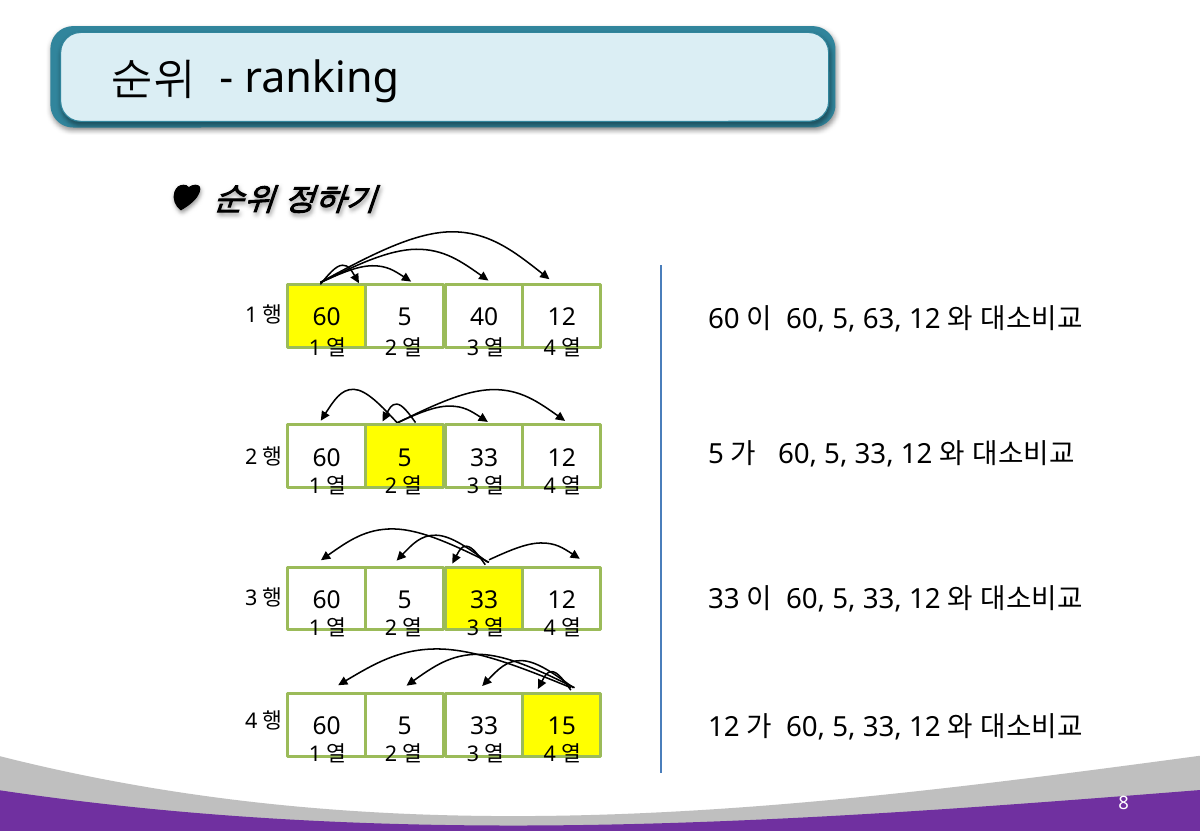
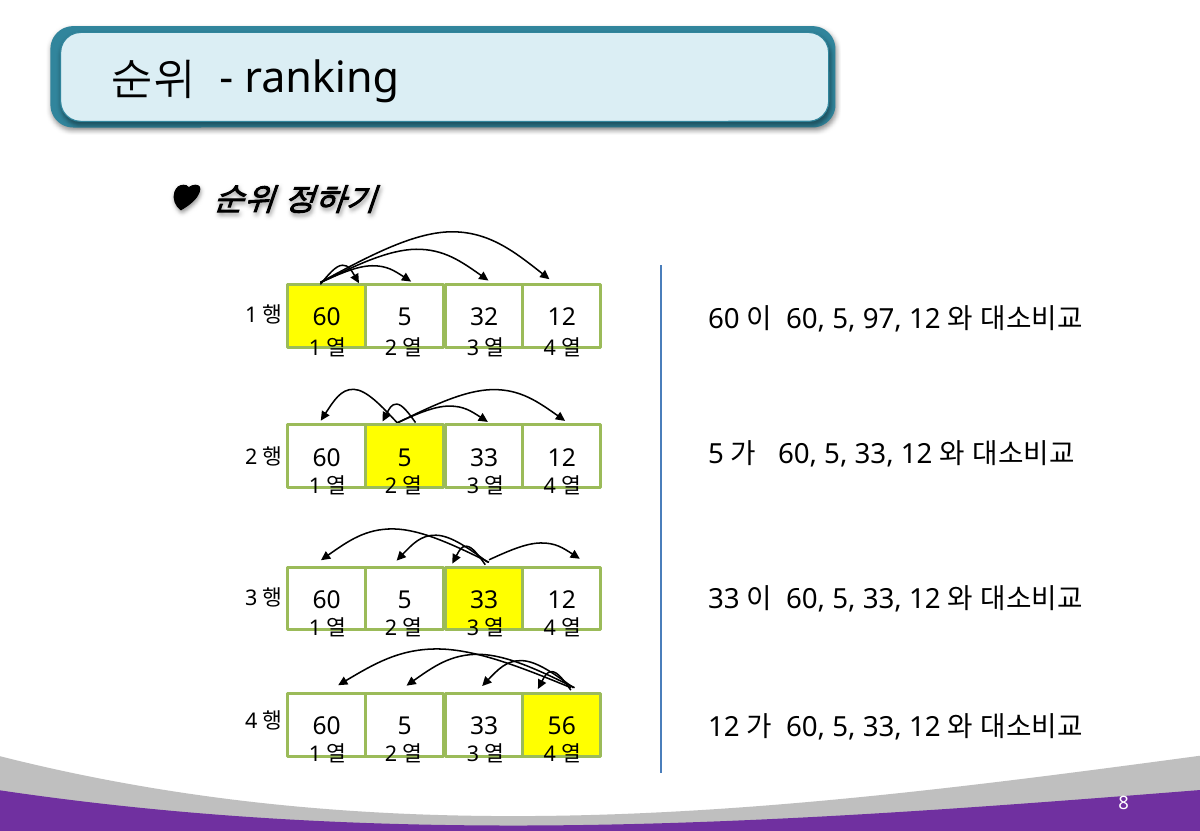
63: 63 -> 97 (882, 319)
40: 40 -> 32 (484, 318)
15: 15 -> 56 (562, 726)
